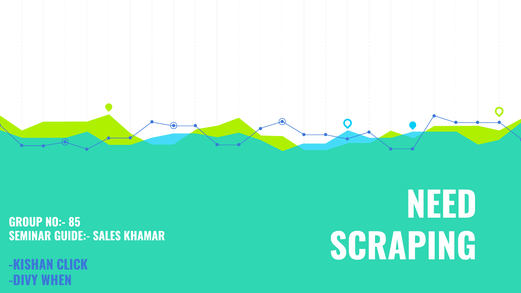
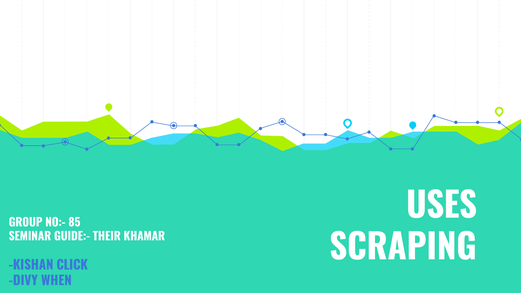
NEED: NEED -> USES (442, 206)
SALES: SALES -> THEIR (107, 237)
